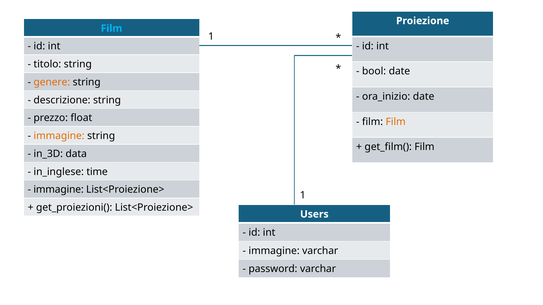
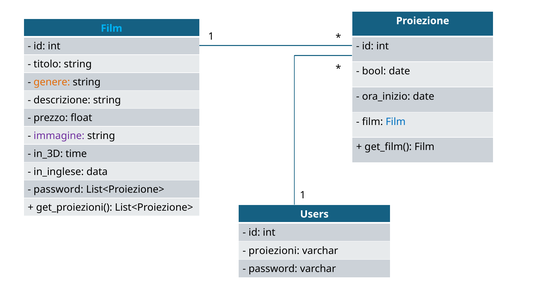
Film colour: orange -> blue (396, 122)
immagine colour: orange -> purple (59, 136)
data: data -> time (76, 154)
time: time -> data (97, 172)
immagine: immagine -> password (58, 190)
immagine: immagine -> proiezioni (274, 251)
